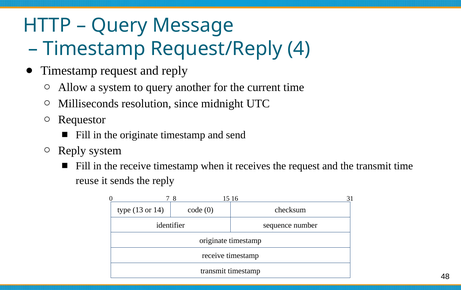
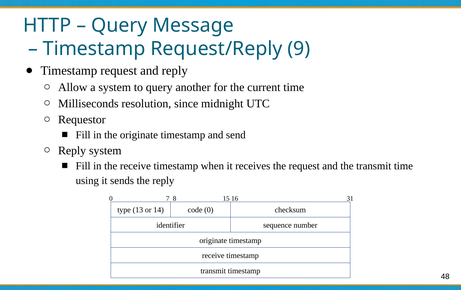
4: 4 -> 9 (299, 49)
reuse: reuse -> using (87, 181)
